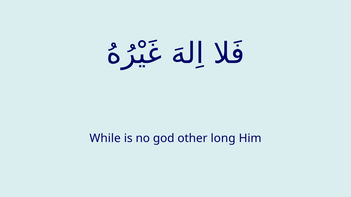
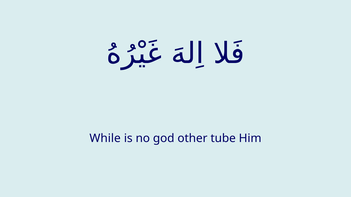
long: long -> tube (223, 139)
